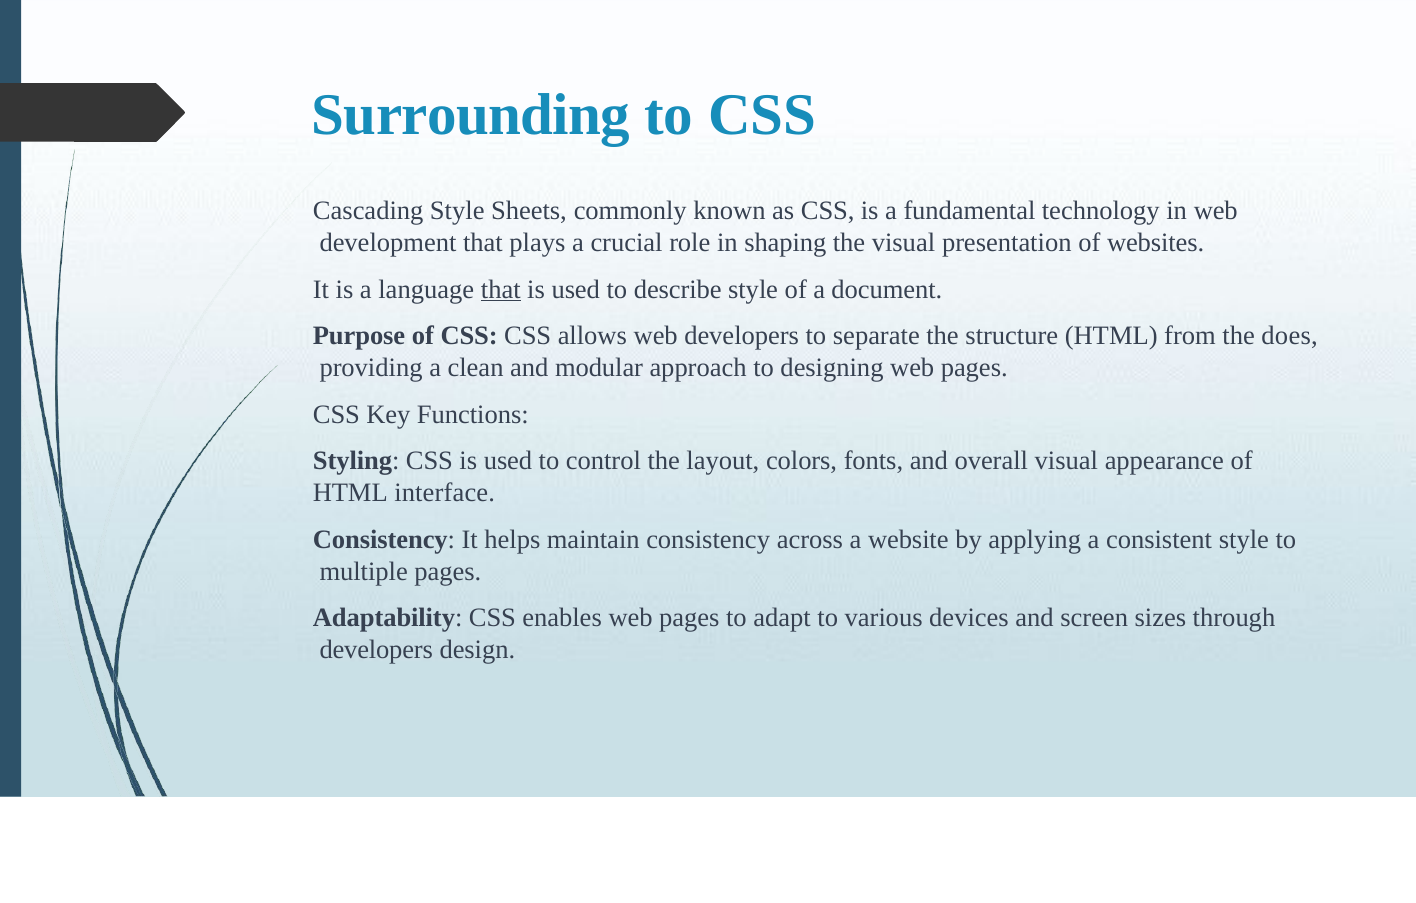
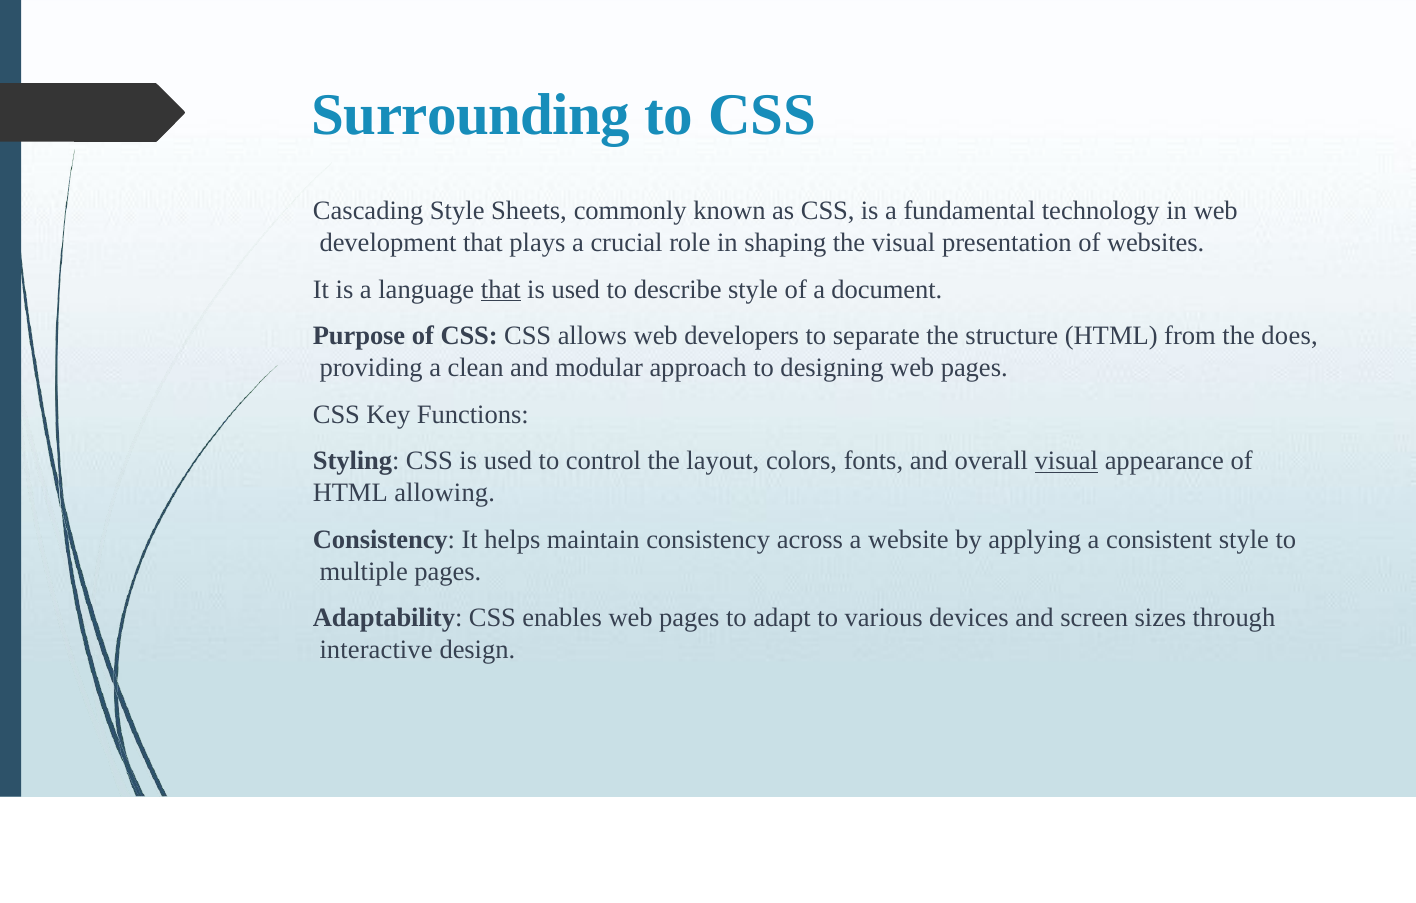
visual underline: none -> present (1066, 461)
interface: interface -> allowing (445, 493)
developers: developers -> interactive (376, 650)
